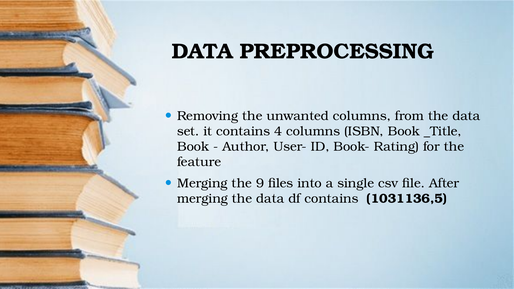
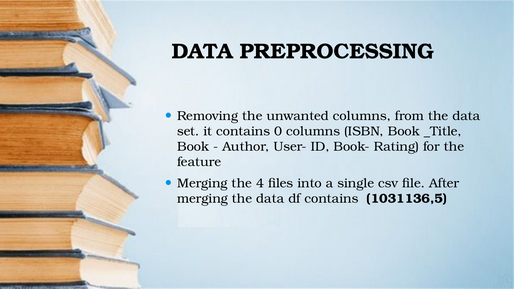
4: 4 -> 0 (278, 131)
9: 9 -> 4 (260, 183)
